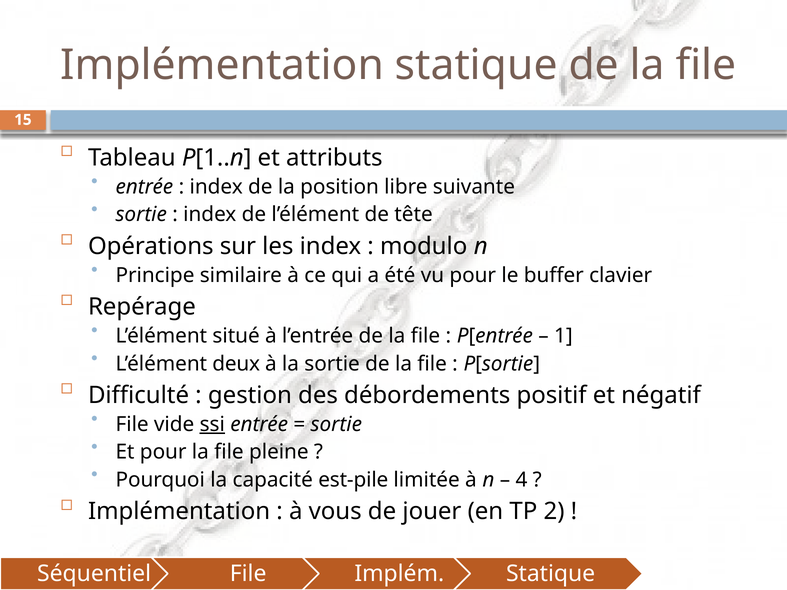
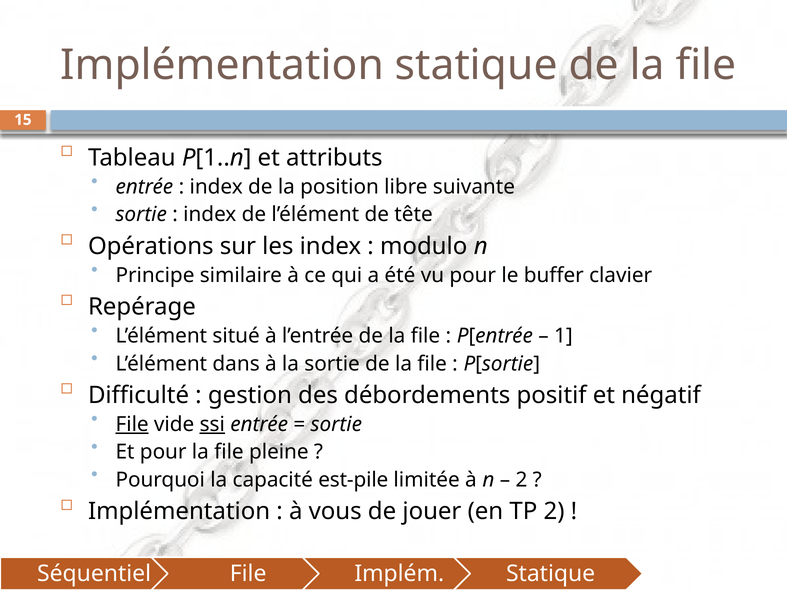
deux: deux -> dans (236, 364)
File underline: none -> present (132, 425)
4: 4 -> 2 (521, 480)
